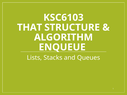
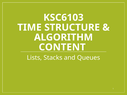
THAT: THAT -> TIME (29, 27)
ENQUEUE: ENQUEUE -> CONTENT (62, 47)
